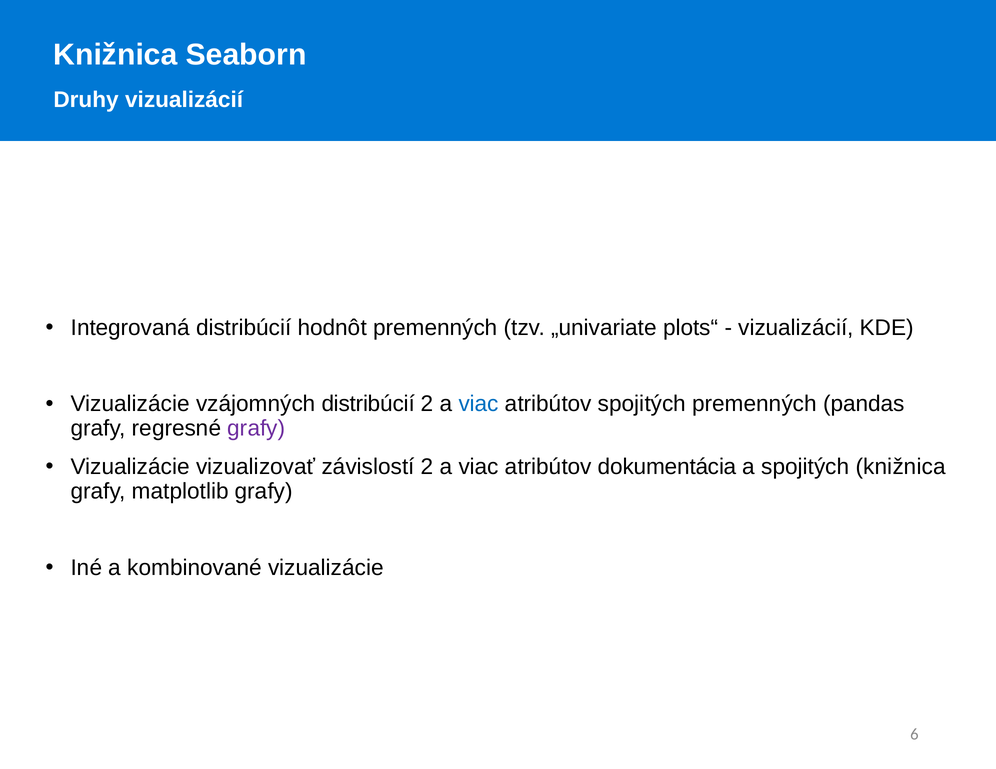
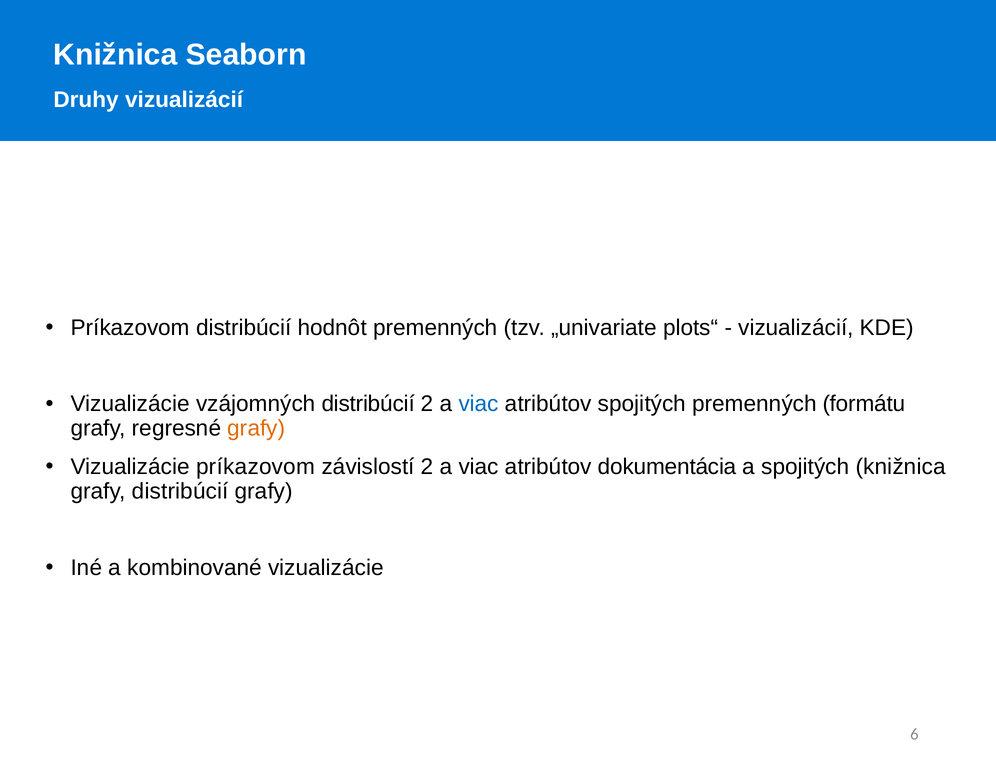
Integrovaná: Integrovaná -> Príkazovom (130, 328)
pandas: pandas -> formátu (864, 404)
grafy colour: purple -> orange (256, 429)
Vizualizácie vizualizovať: vizualizovať -> príkazovom (256, 467)
grafy matplotlib: matplotlib -> distribúcií (180, 492)
